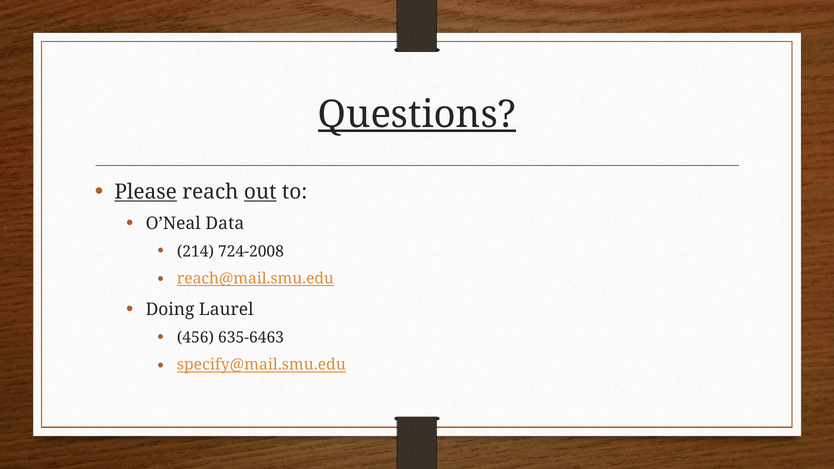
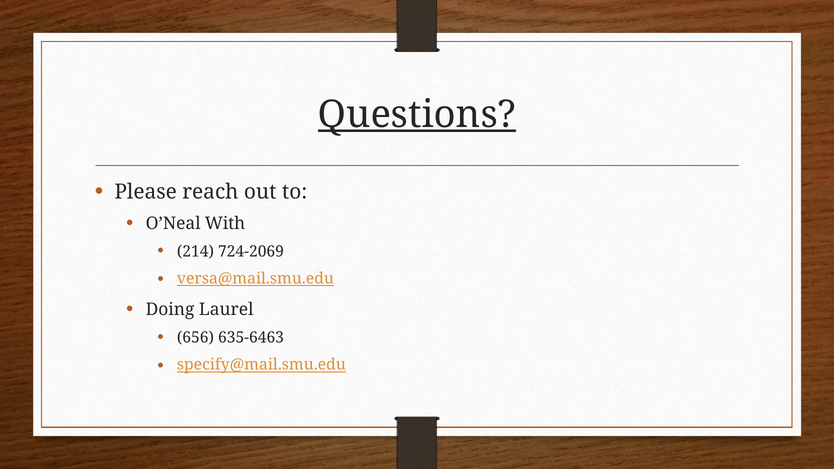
Please underline: present -> none (146, 192)
out underline: present -> none (260, 192)
Data: Data -> With (225, 223)
724-2008: 724-2008 -> 724-2069 (251, 251)
reach@mail.smu.edu: reach@mail.smu.edu -> versa@mail.smu.edu (255, 279)
456: 456 -> 656 (195, 338)
